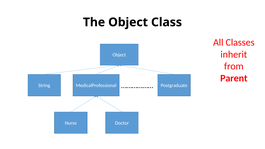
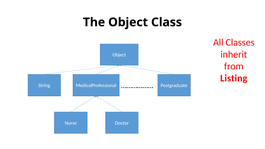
Parent: Parent -> Listing (234, 78)
